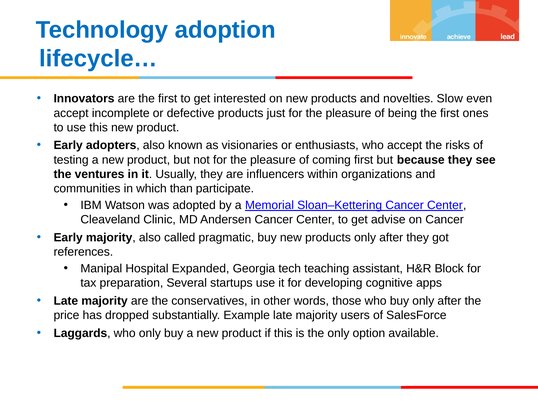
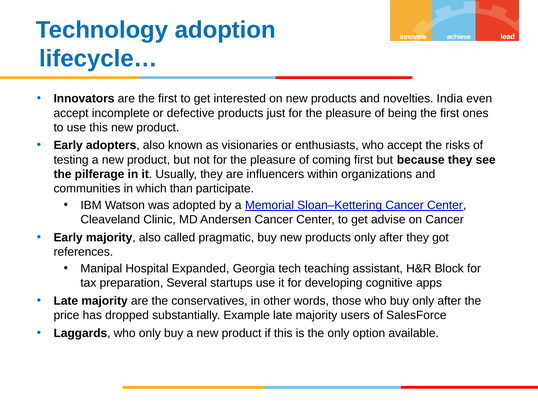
Slow: Slow -> India (450, 99)
ventures: ventures -> pilferage (100, 174)
